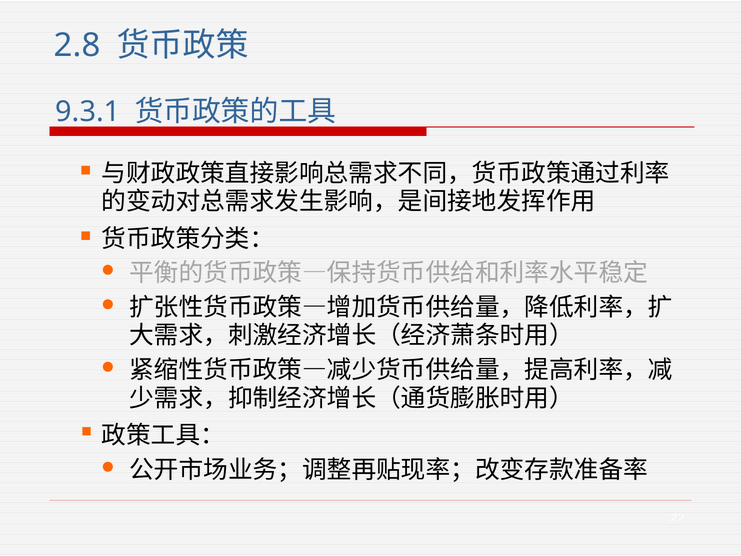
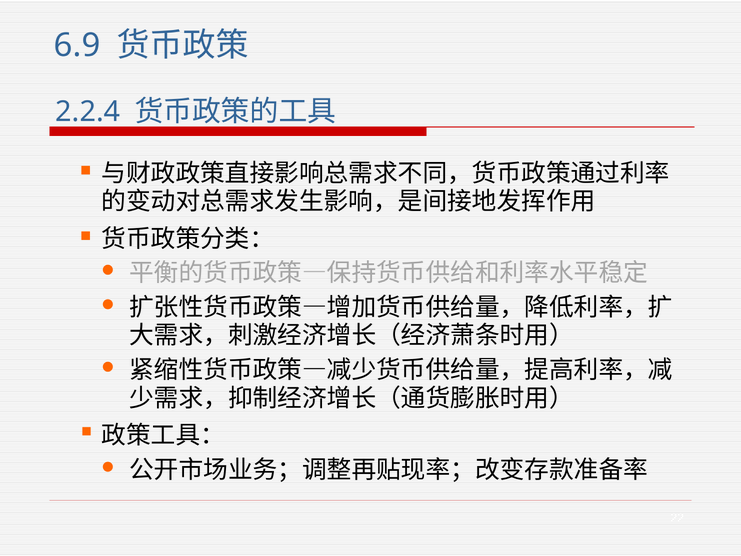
2.8: 2.8 -> 6.9 (77, 45)
9.3.1: 9.3.1 -> 2.2.4 (88, 111)
